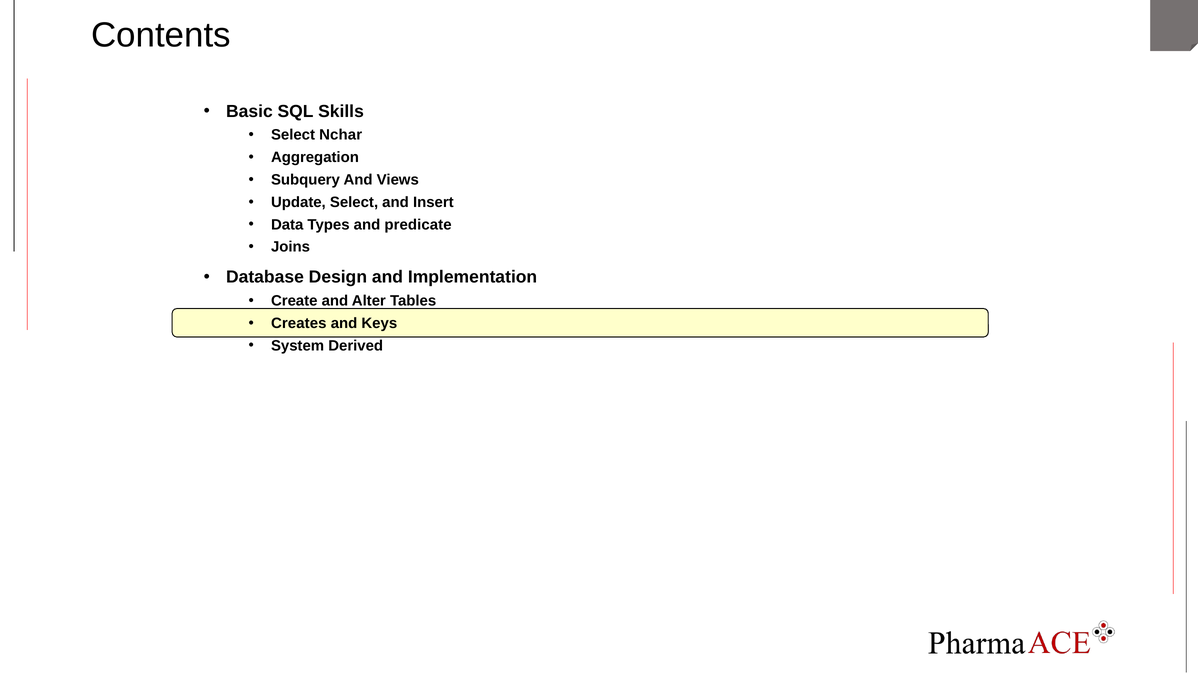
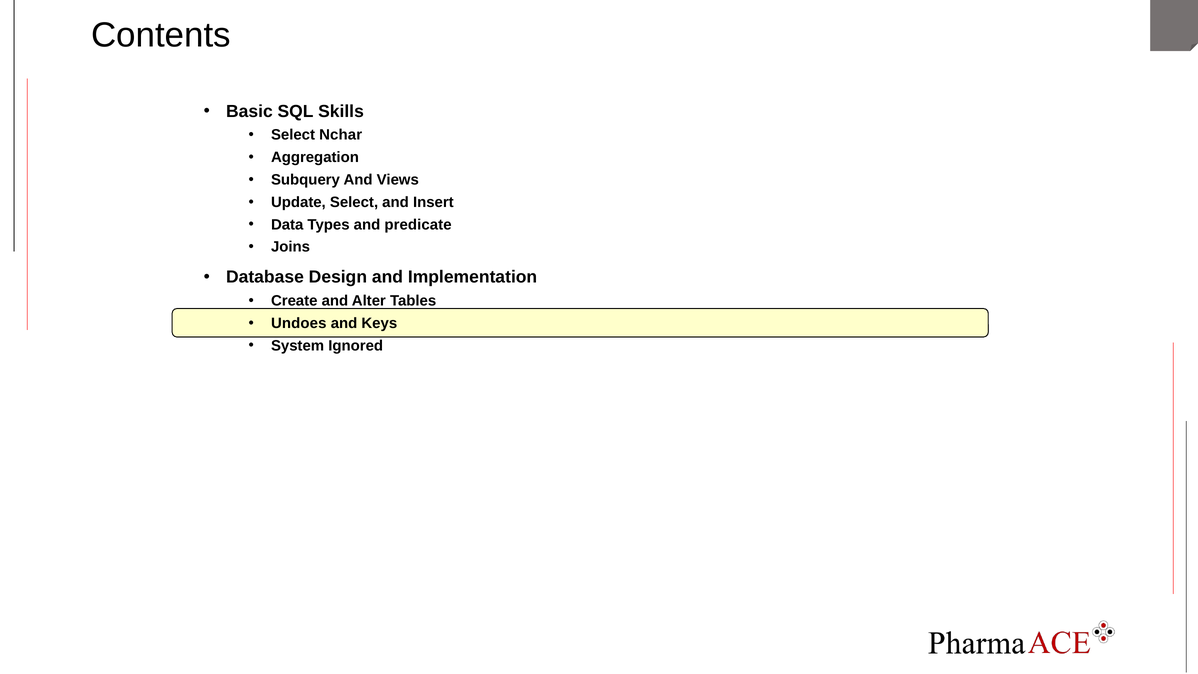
Creates: Creates -> Undoes (299, 323)
Derived: Derived -> Ignored (356, 346)
